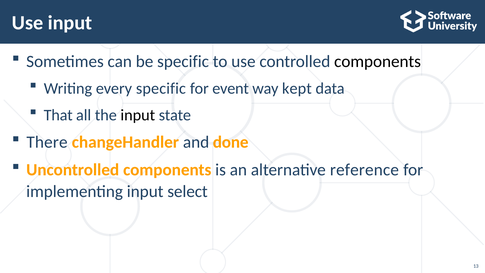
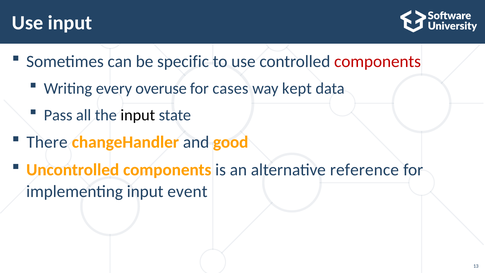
components colour: black -> red (378, 62)
every specific: specific -> overuse (161, 89)
event: event -> cases (230, 89)
That: That -> Pass (58, 115)
done: done -> good (231, 142)
select: select -> event (187, 191)
